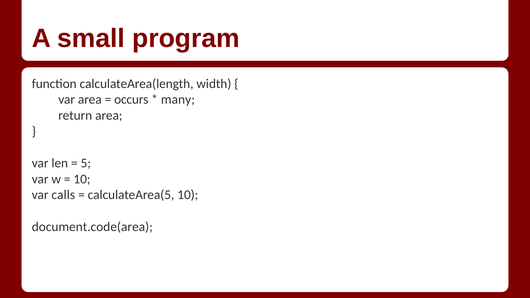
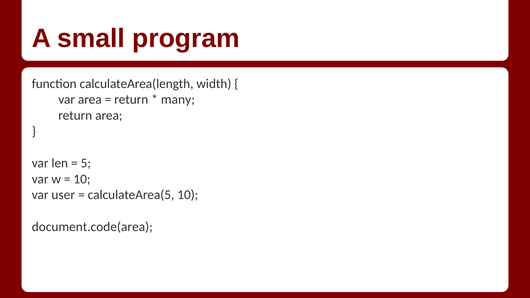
occurs: occurs -> return (131, 100)
calls: calls -> user (63, 195)
